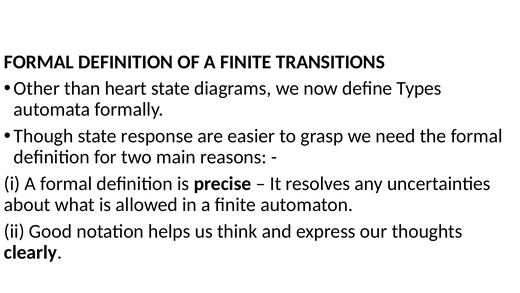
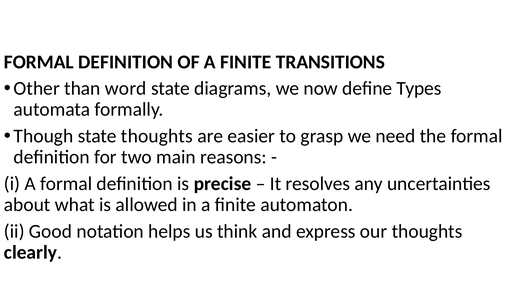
heart: heart -> word (126, 88)
state response: response -> thoughts (157, 136)
